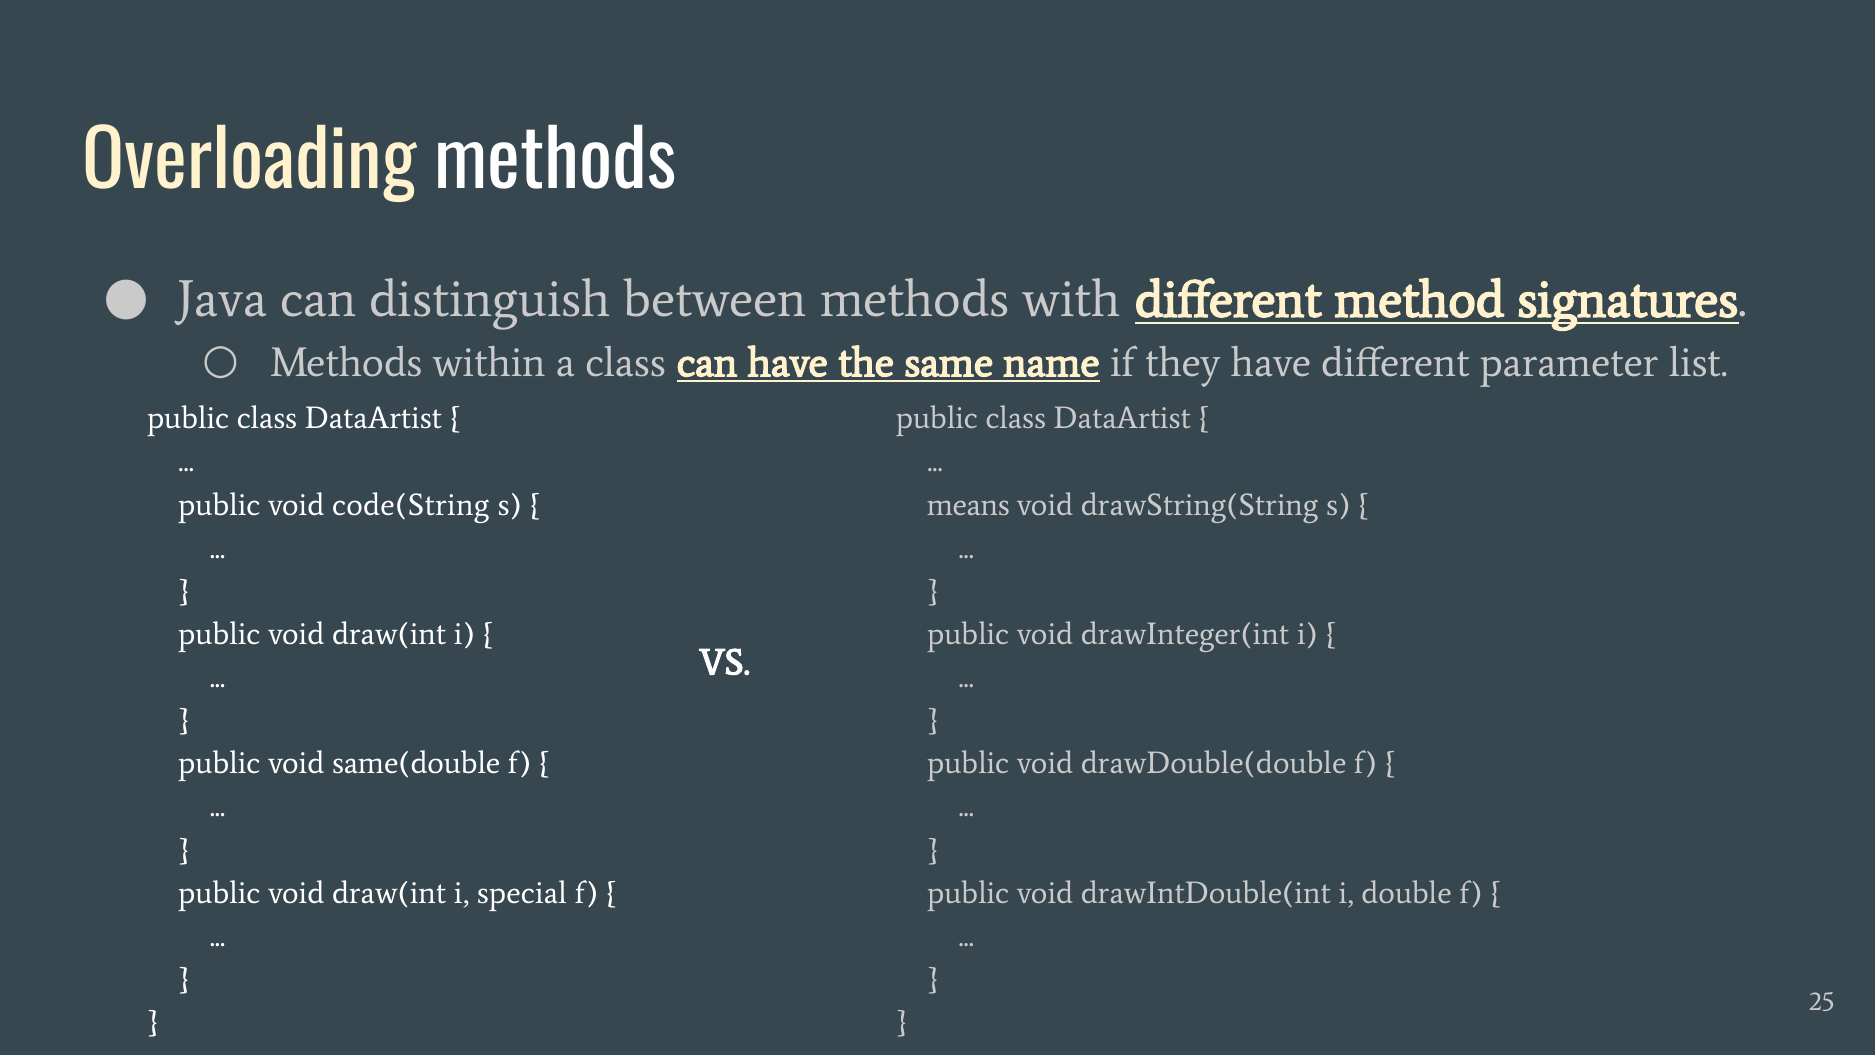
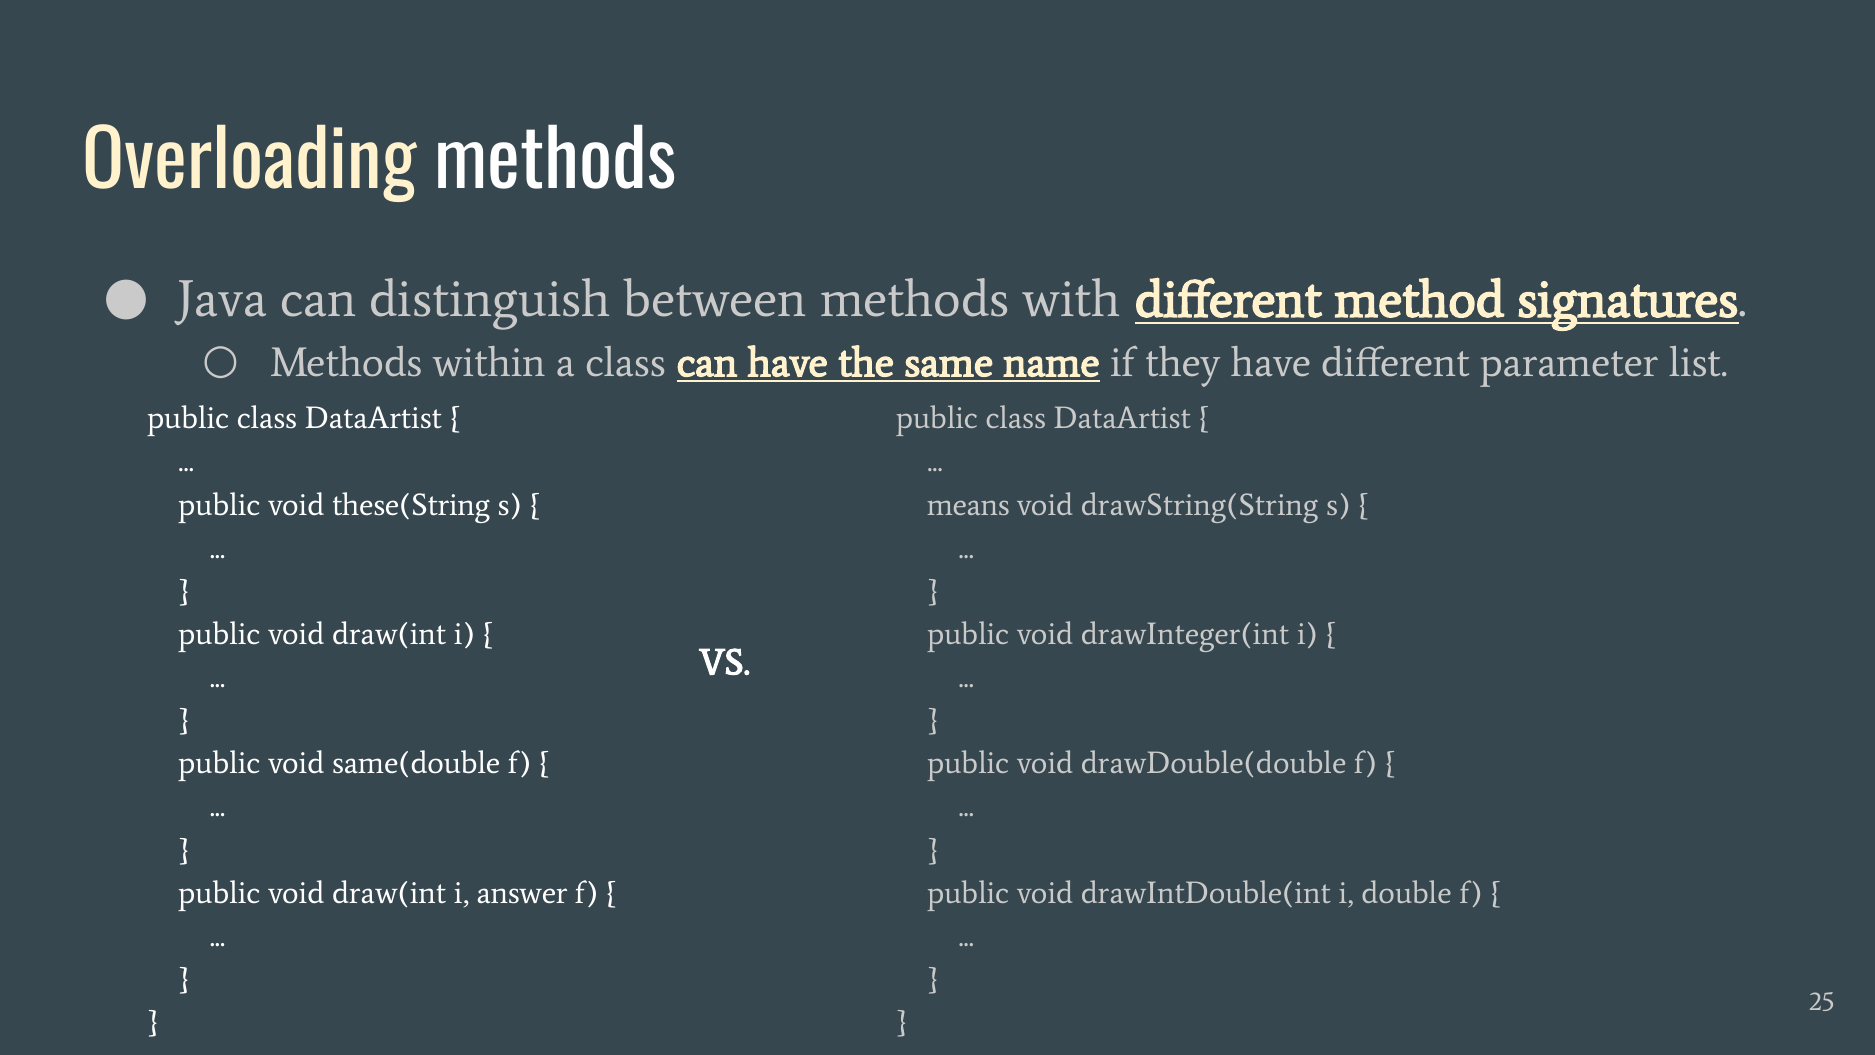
code(String: code(String -> these(String (411, 505)
special: special -> answer (522, 893)
